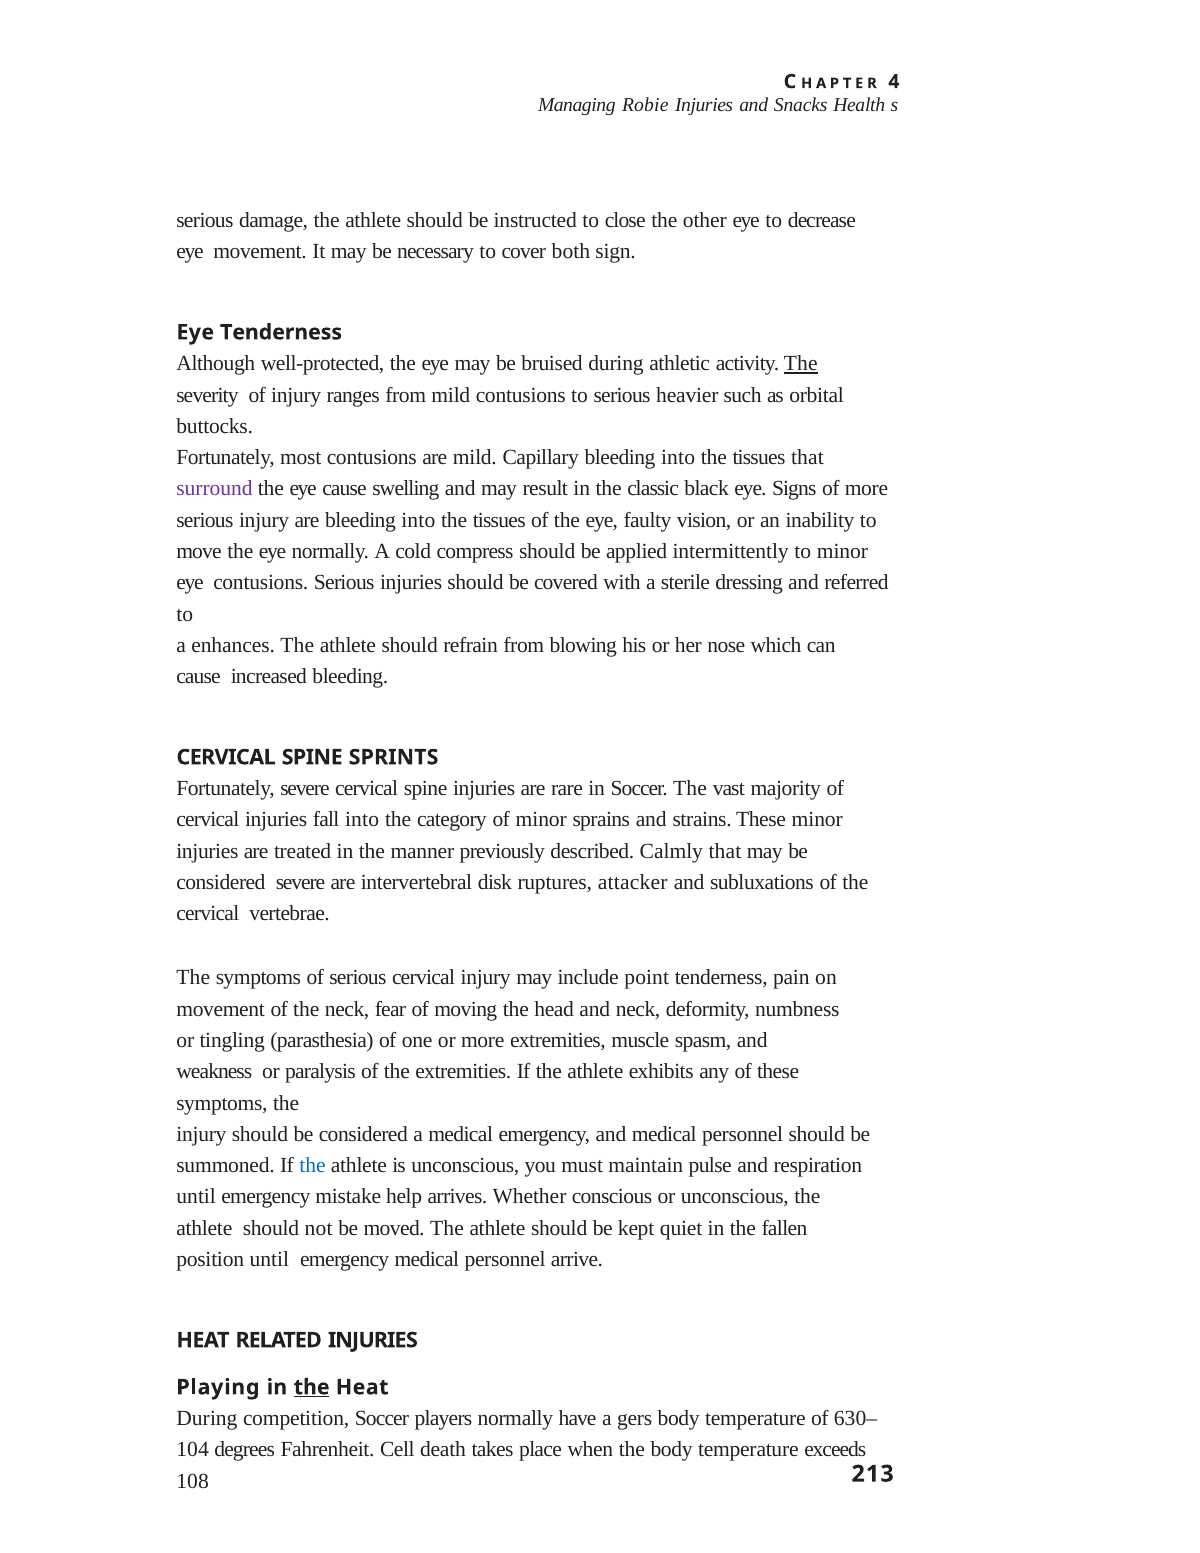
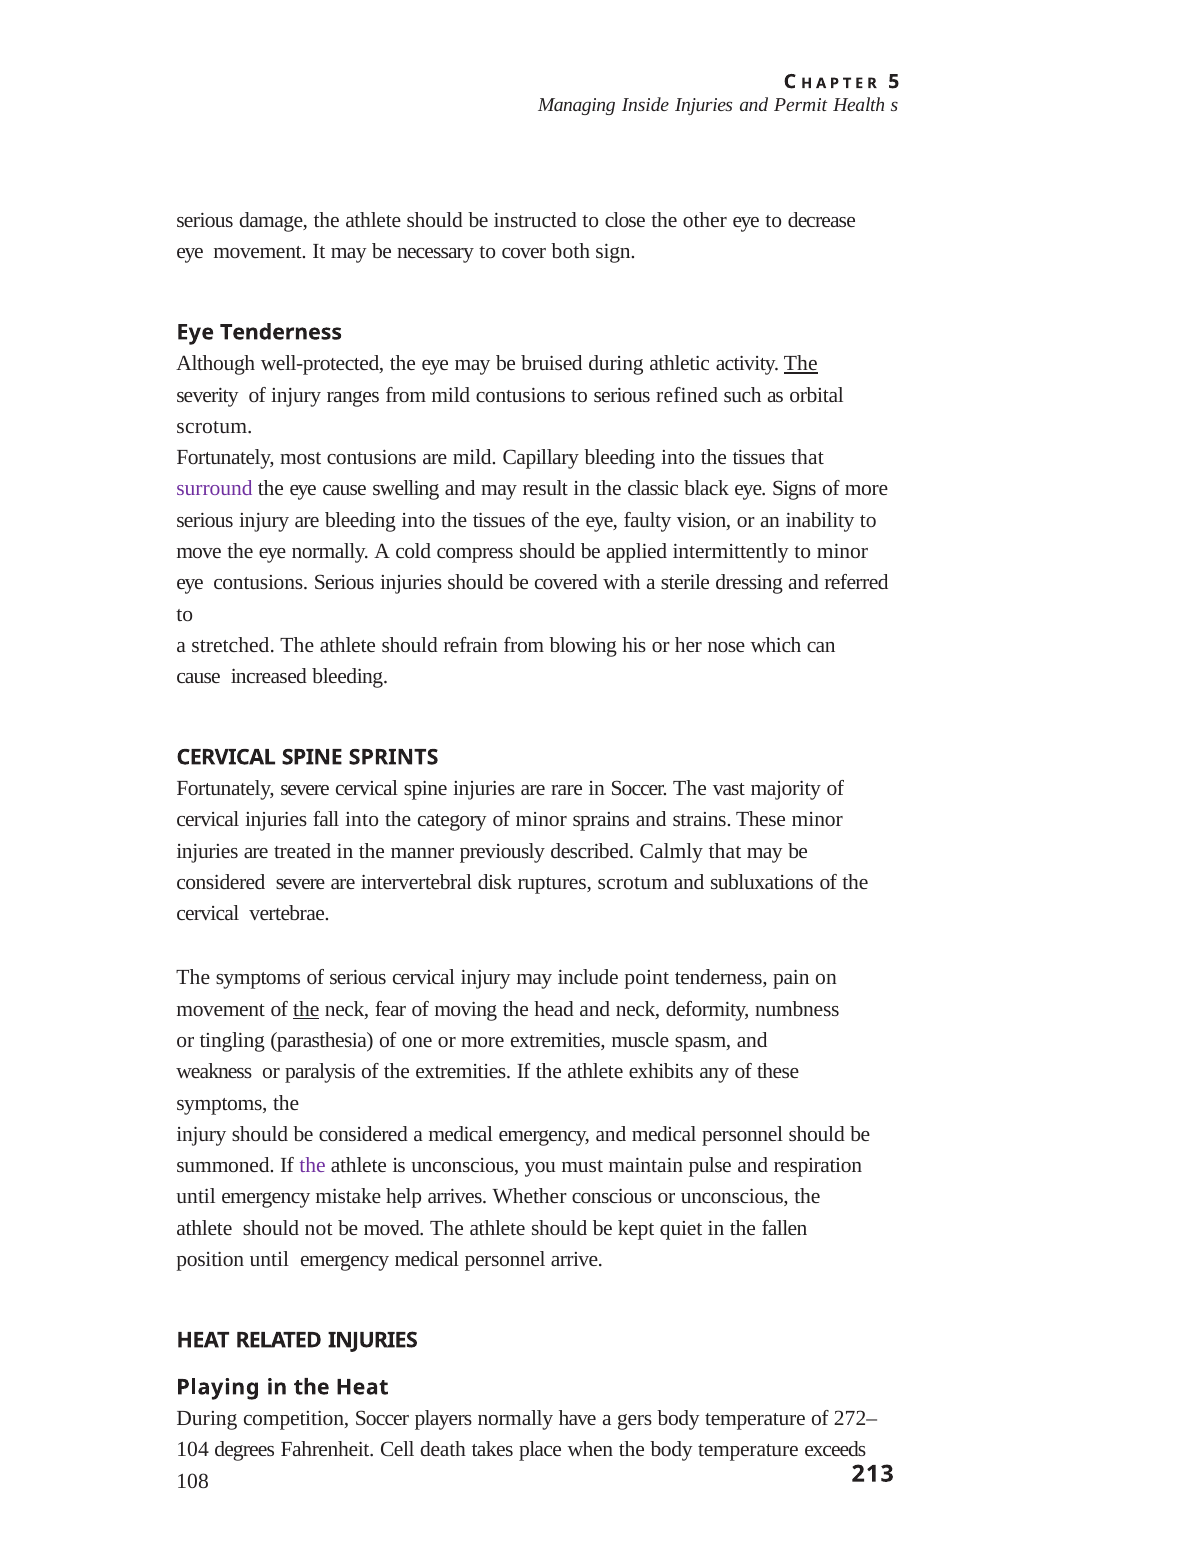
4: 4 -> 5 (894, 82)
Robie: Robie -> Inside (645, 105)
Snacks: Snacks -> Permit (801, 105)
heavier: heavier -> refined (687, 395)
buttocks: buttocks -> scrotum (215, 426)
enhances: enhances -> stretched (233, 645)
ruptures attacker: attacker -> scrotum (633, 882)
the underline: none -> present (306, 1009)
the colour: blue -> purple (313, 1165)
the underline: present -> none (312, 1387)
630–: 630– -> 272– (856, 1418)
